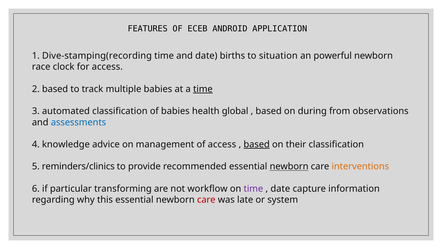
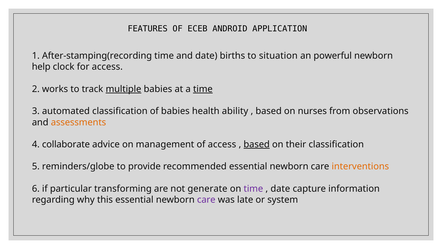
Dive-stamping(recording: Dive-stamping(recording -> After-stamping(recording (97, 56)
race: race -> help (41, 67)
2 based: based -> works (55, 89)
multiple underline: none -> present (123, 89)
global: global -> ability (235, 111)
during: during -> nurses (312, 111)
assessments colour: blue -> orange (79, 122)
knowledge: knowledge -> collaborate (66, 144)
reminders/clinics: reminders/clinics -> reminders/globe (78, 166)
newborn underline: present -> none (289, 166)
workflow: workflow -> generate (207, 188)
care colour: red -> purple (206, 199)
